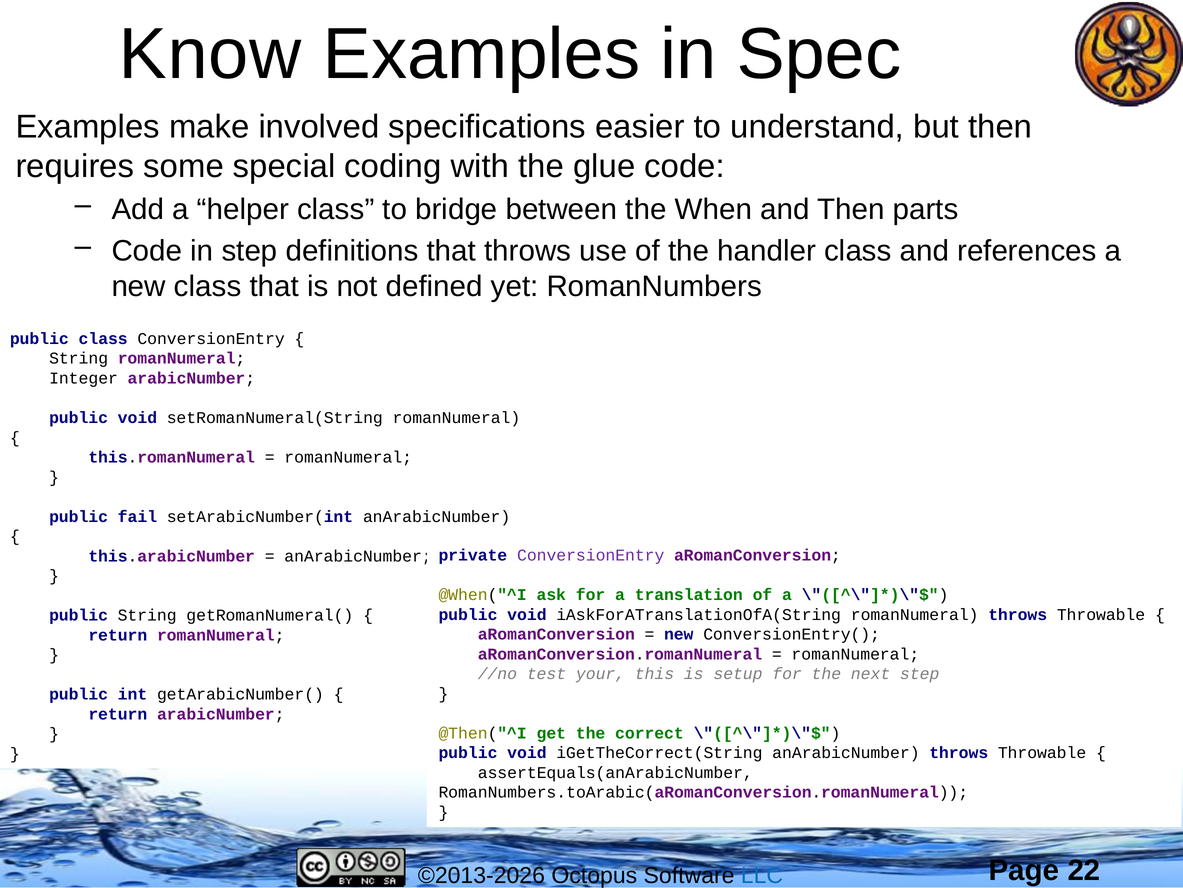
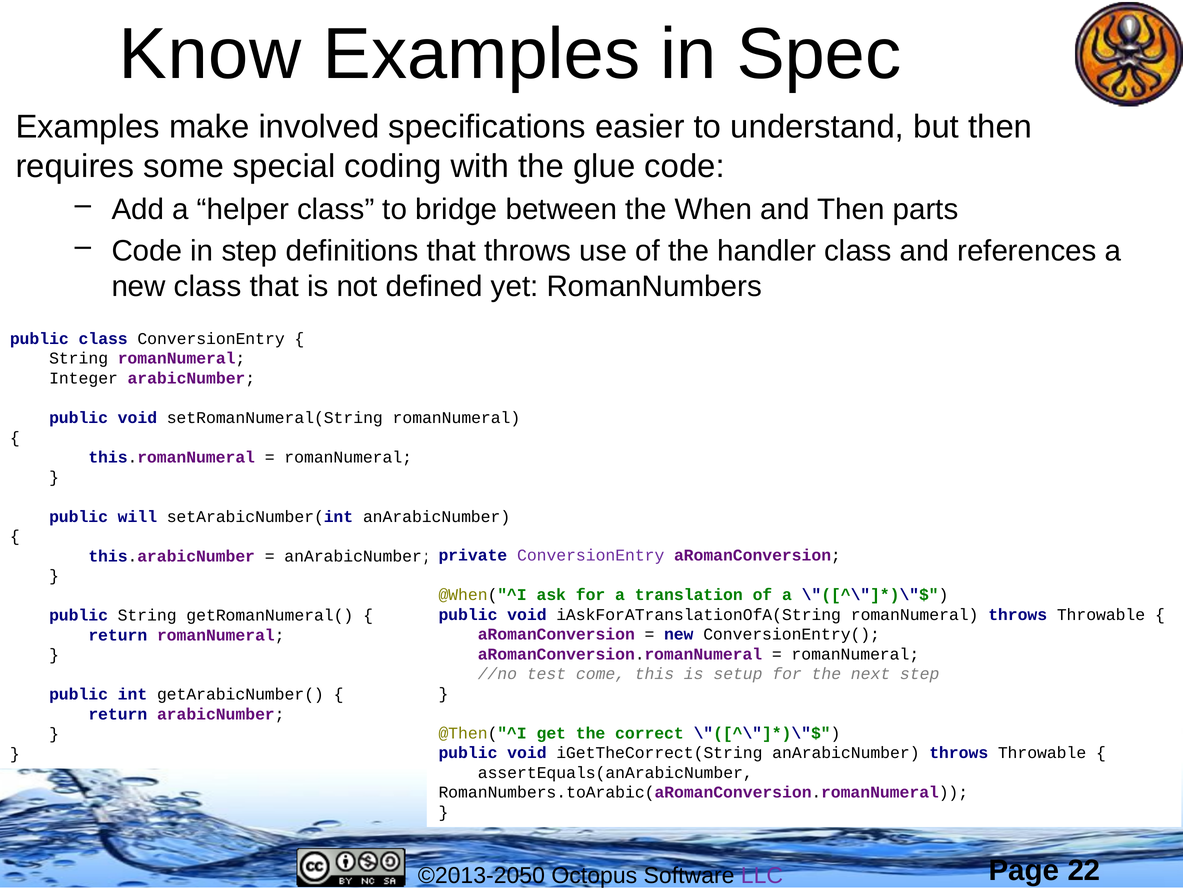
fail: fail -> will (137, 516)
your: your -> come (601, 673)
©2013-2026: ©2013-2026 -> ©2013-2050 (481, 875)
LLC colour: blue -> purple (762, 875)
